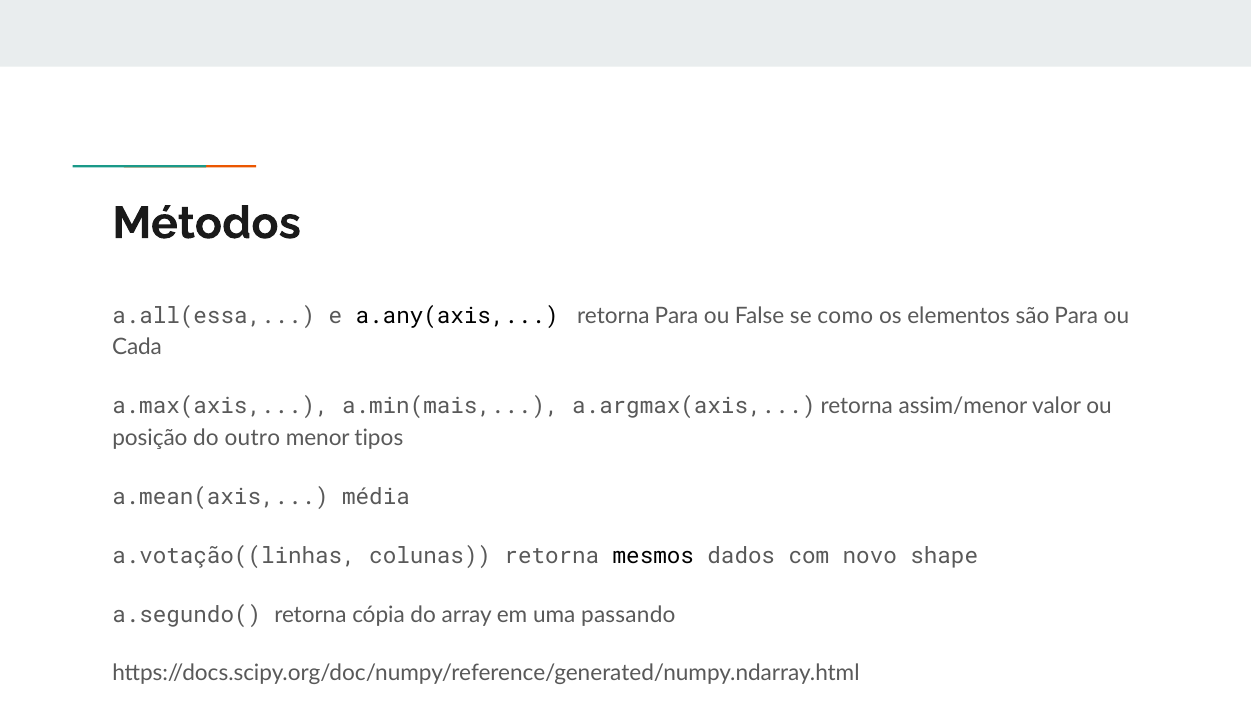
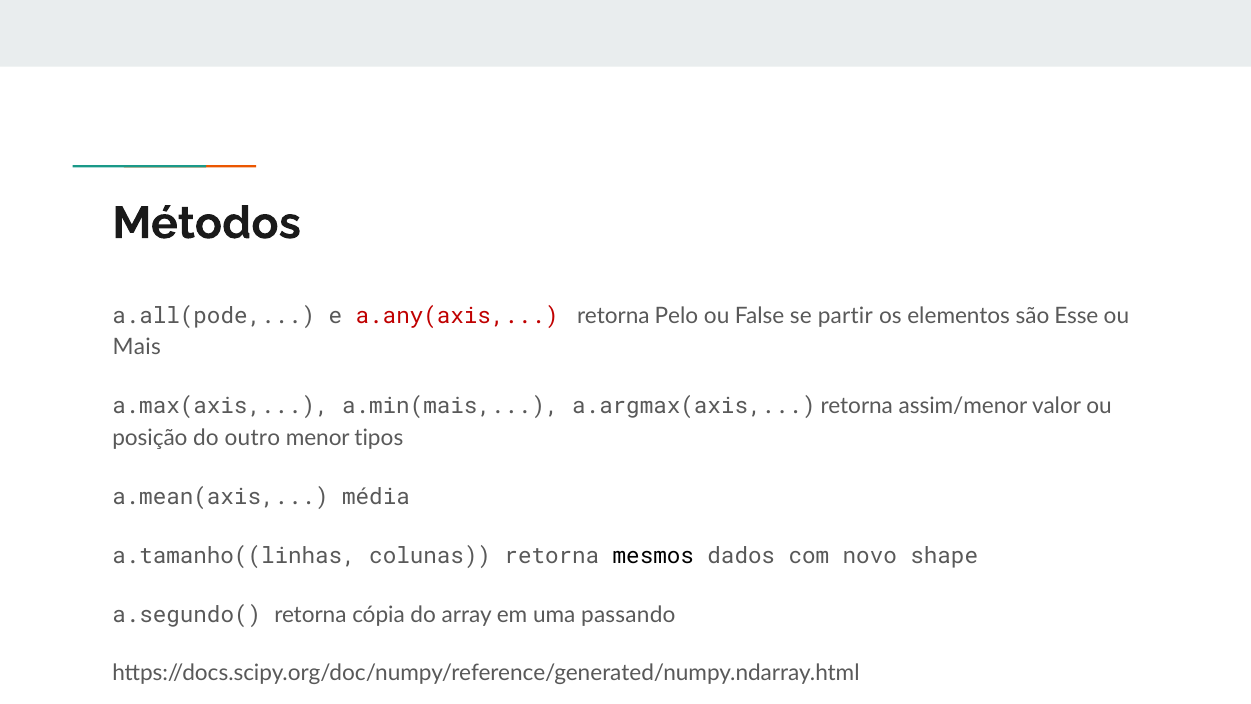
a.all(essa: a.all(essa -> a.all(pode (214, 316)
a.any(axis colour: black -> red (457, 316)
retorna Para: Para -> Pelo (676, 316)
como: como -> partir (845, 316)
são Para: Para -> Esse (1076, 316)
Cada: Cada -> Mais (137, 347)
a.votação((linhas: a.votação((linhas -> a.tamanho((linhas (234, 555)
